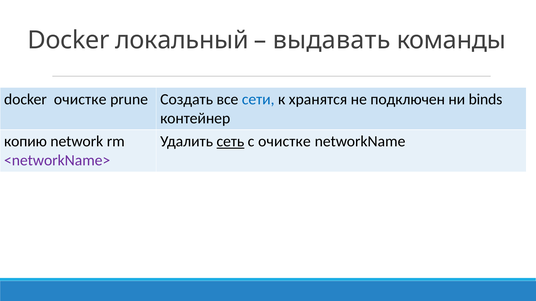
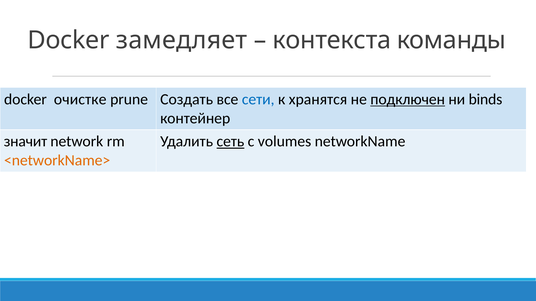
локальный: локальный -> замедляет (182, 40)
выдавать: выдавать -> контекста (332, 40)
подключен underline: none -> present (408, 99)
копию: копию -> значит (26, 142)
с очистке: очистке -> volumes (285, 142)
<networkName> colour: purple -> orange (57, 161)
